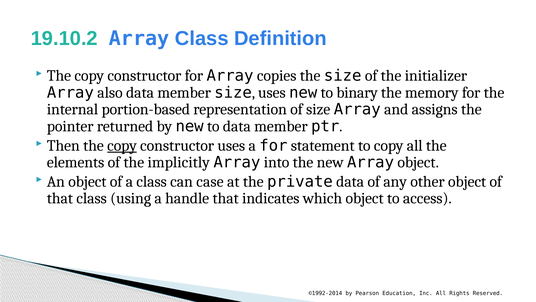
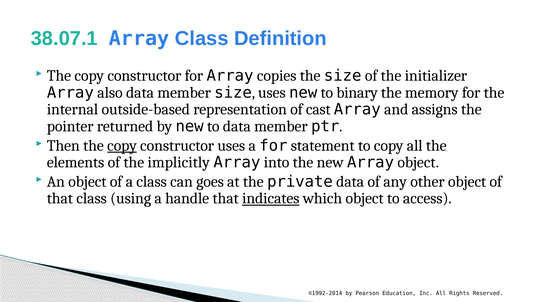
19.10.2: 19.10.2 -> 38.07.1 (64, 39)
portion-based: portion-based -> outside-based (146, 109)
of size: size -> cast (318, 109)
case: case -> goes (210, 181)
indicates underline: none -> present (271, 198)
